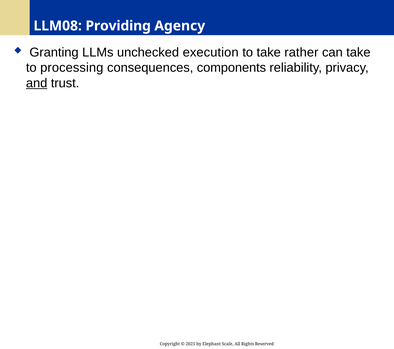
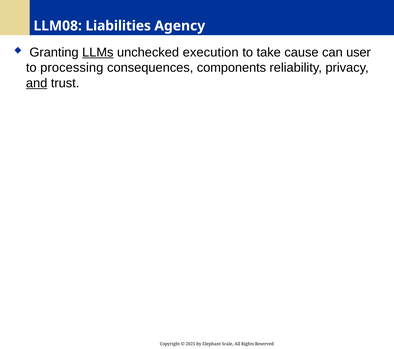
Providing: Providing -> Liabilities (118, 26)
LLMs underline: none -> present (98, 52)
rather: rather -> cause (301, 52)
can take: take -> user (358, 52)
